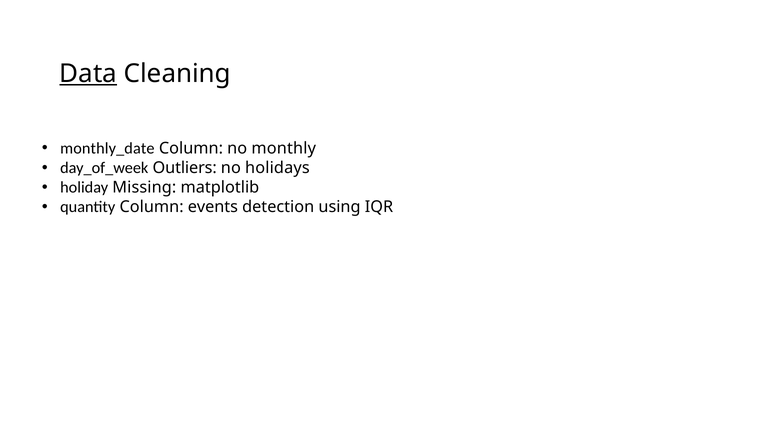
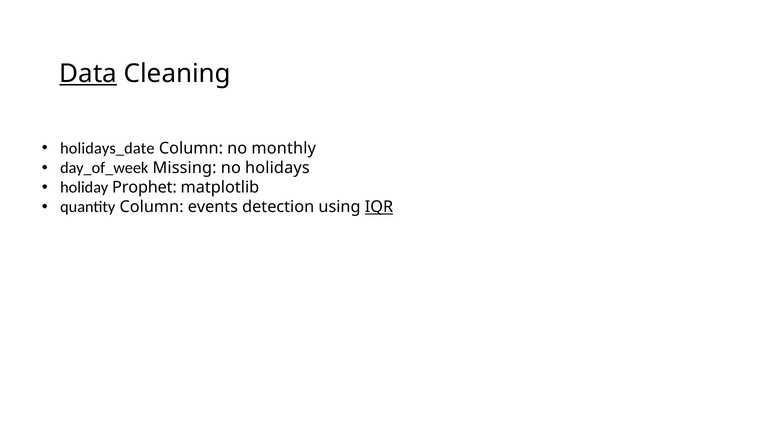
monthly_date: monthly_date -> holidays_date (107, 148)
Outliers: Outliers -> Missing (185, 168)
Missing: Missing -> Prophet (144, 187)
IQR underline: none -> present (379, 207)
